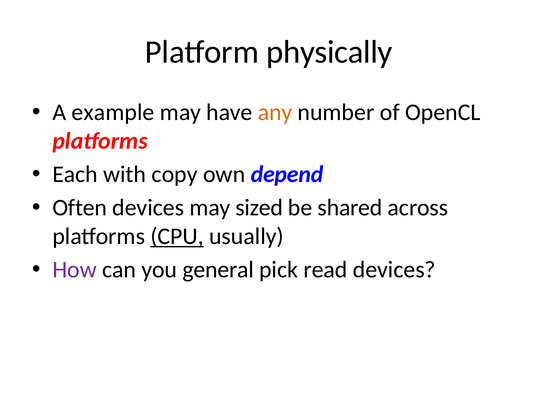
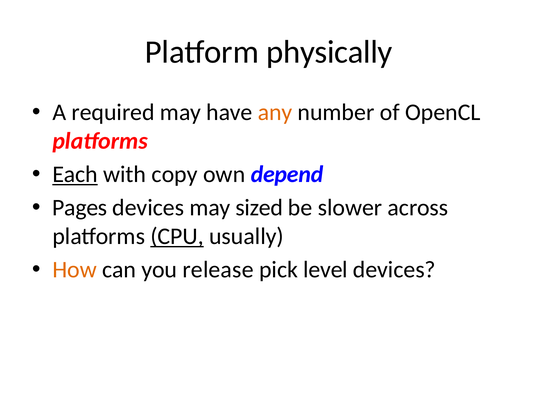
example: example -> required (113, 113)
Each underline: none -> present (75, 175)
Often: Often -> Pages (80, 208)
shared: shared -> slower (350, 208)
How colour: purple -> orange (75, 270)
general: general -> release (218, 270)
read: read -> level (326, 270)
